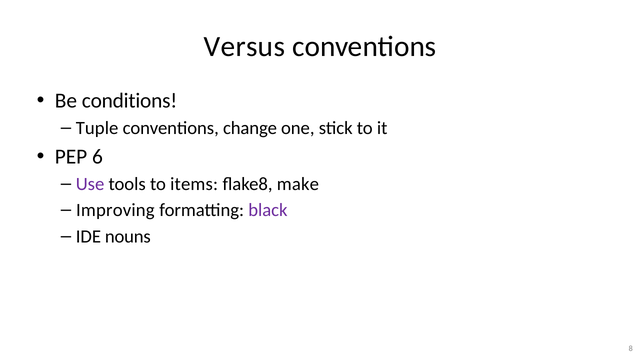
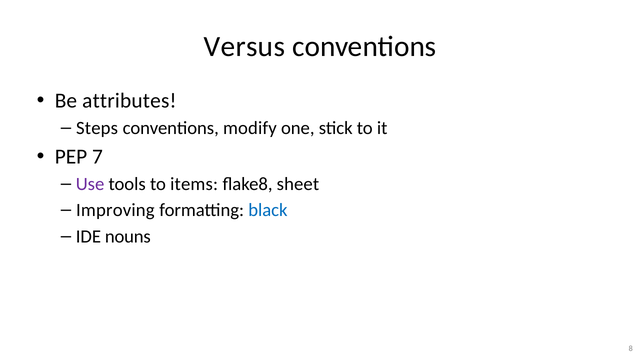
conditions: conditions -> attributes (129, 101)
Tuple: Tuple -> Steps (97, 128)
change: change -> modify (250, 128)
6: 6 -> 7 (97, 157)
make: make -> sheet (298, 184)
black colour: purple -> blue (268, 210)
